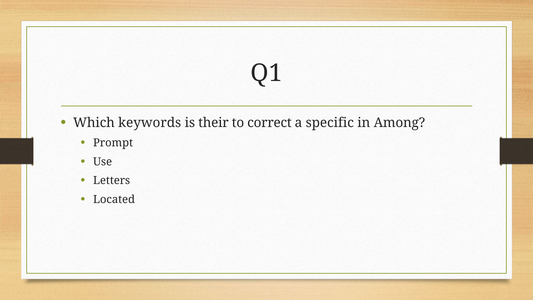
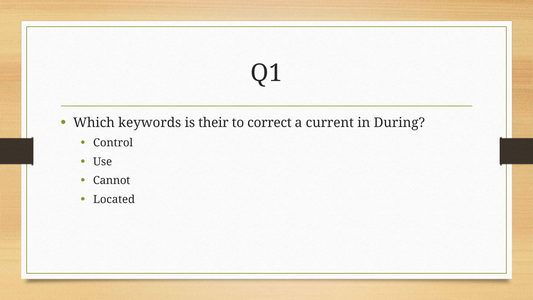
specific: specific -> current (330, 123)
Among: Among -> During (399, 123)
Prompt: Prompt -> Control (113, 143)
Letters: Letters -> Cannot (112, 181)
